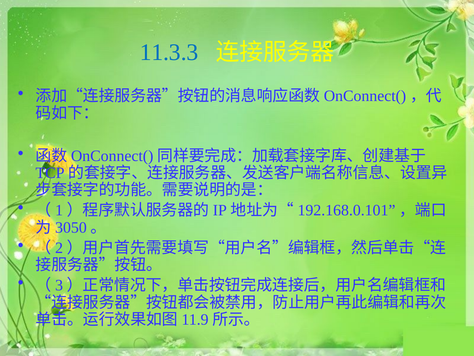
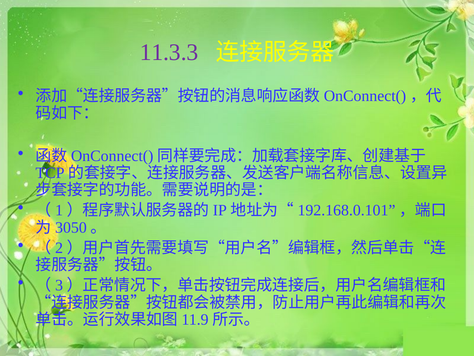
11.3.3 colour: blue -> purple (169, 52)
